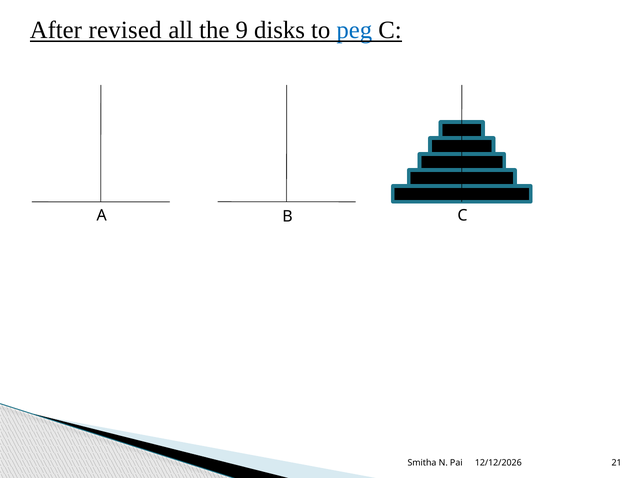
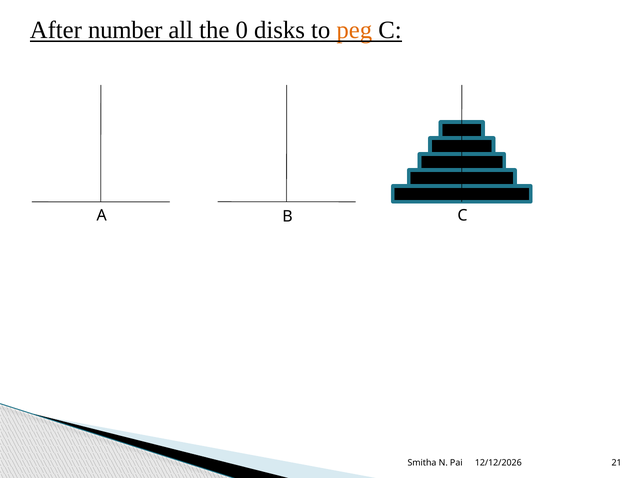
revised: revised -> number (125, 30)
9: 9 -> 0 (242, 30)
peg colour: blue -> orange (354, 30)
